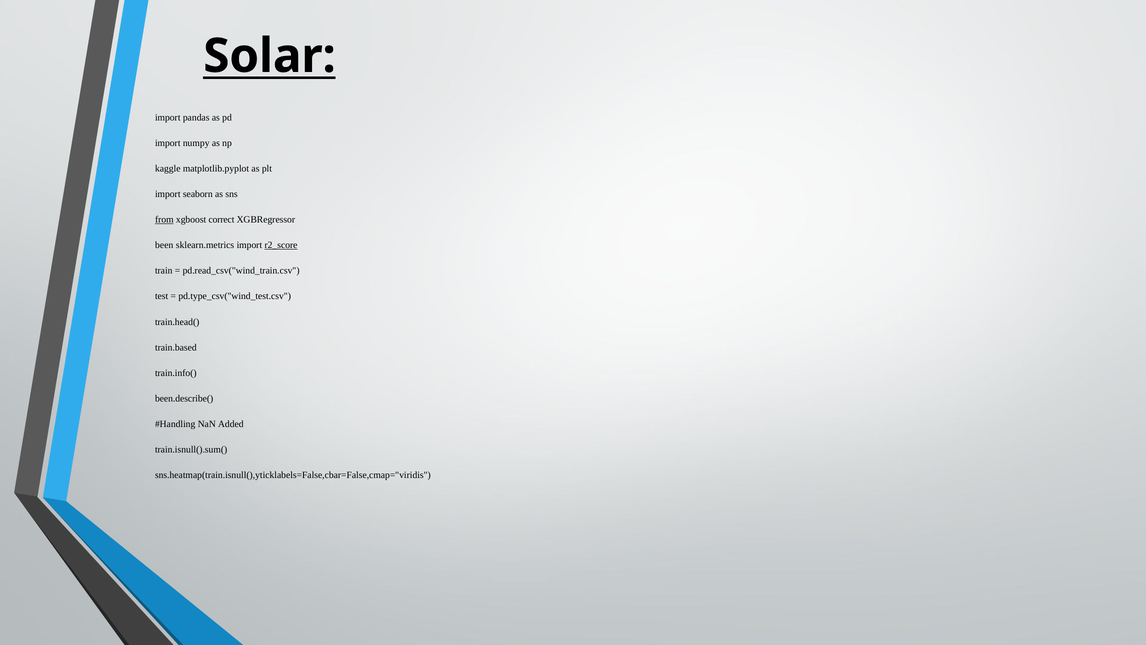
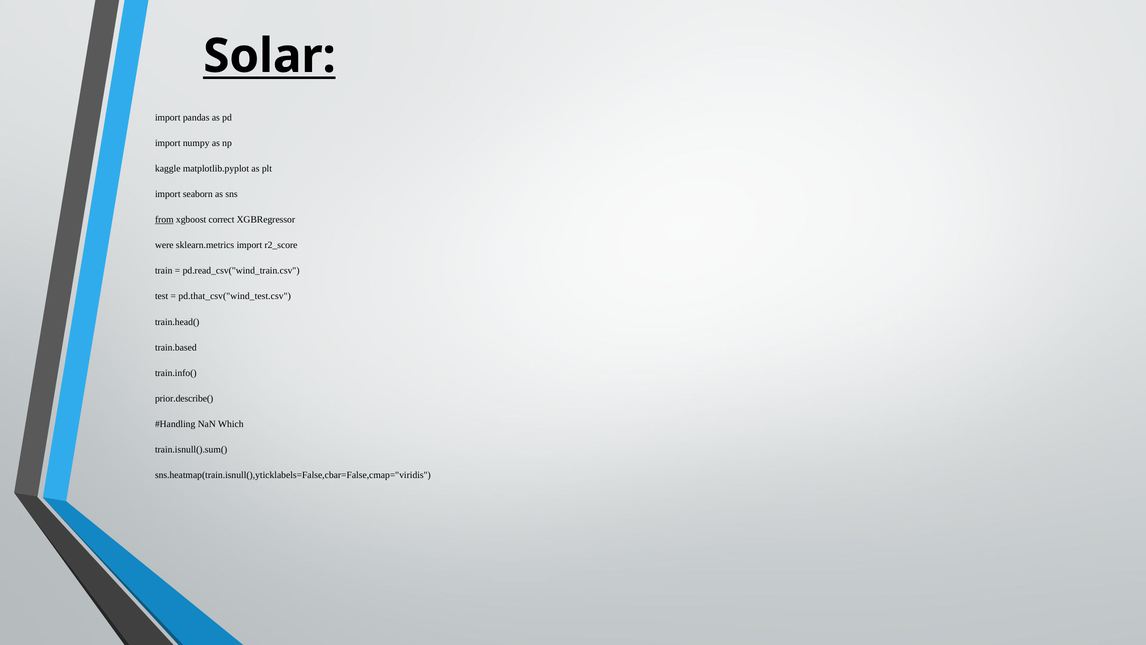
been: been -> were (164, 245)
r2_score underline: present -> none (281, 245)
pd.type_csv("wind_test.csv: pd.type_csv("wind_test.csv -> pd.that_csv("wind_test.csv (235, 296)
been.describe(: been.describe( -> prior.describe( (184, 398)
Added: Added -> Which (231, 424)
